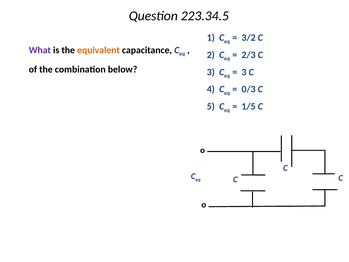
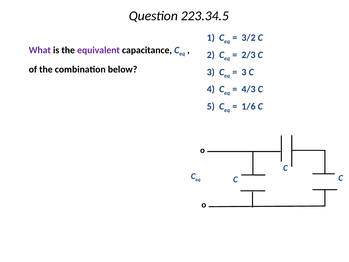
equivalent colour: orange -> purple (98, 50)
0/3: 0/3 -> 4/3 (249, 89)
1/5: 1/5 -> 1/6 (249, 106)
